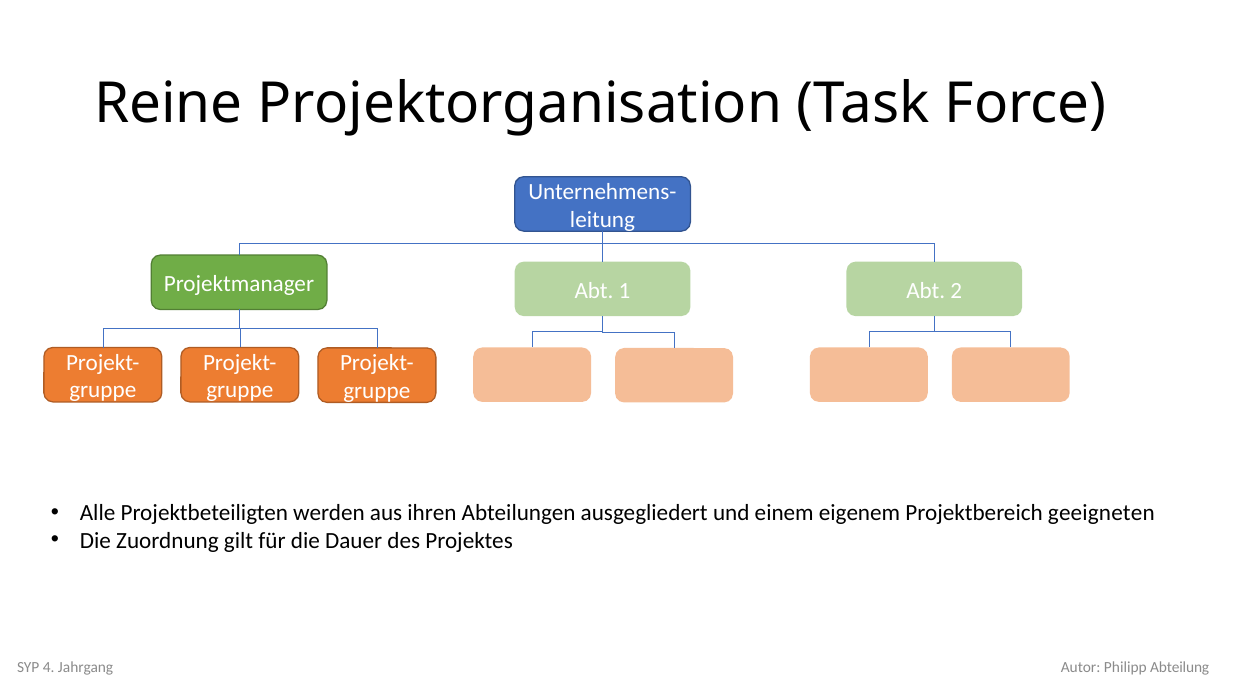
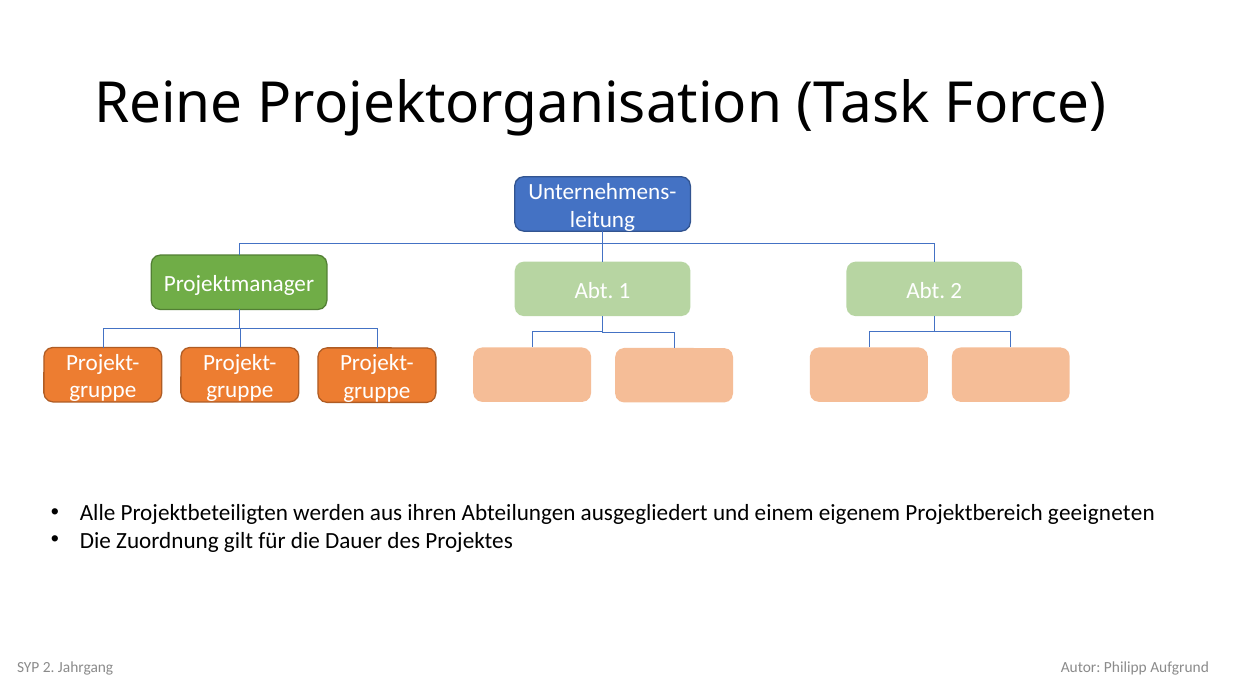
SYP 4: 4 -> 2 (49, 668)
Abteilung: Abteilung -> Aufgrund (1180, 668)
